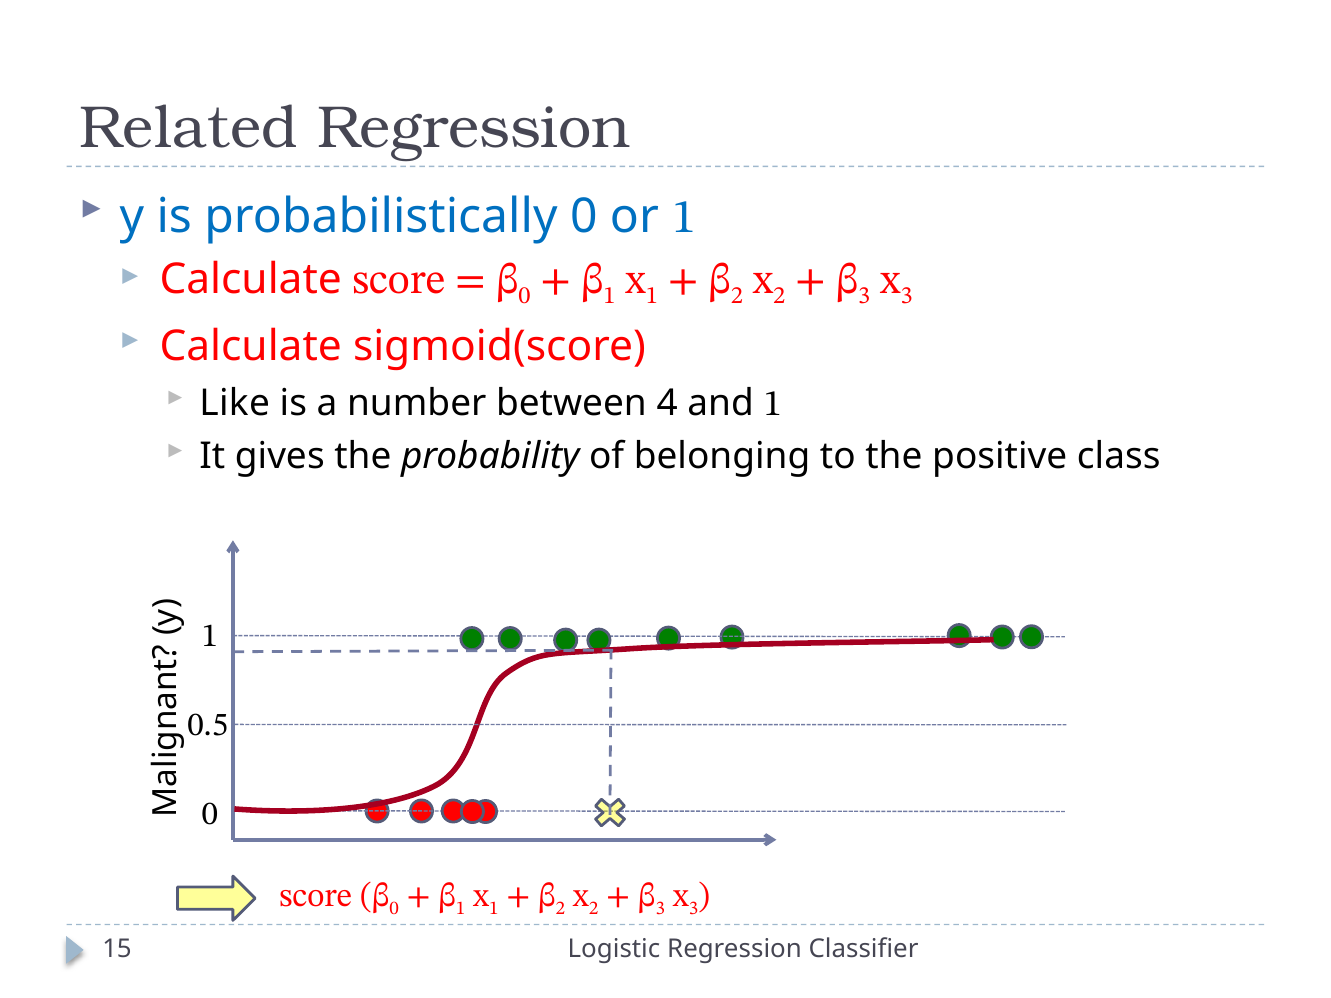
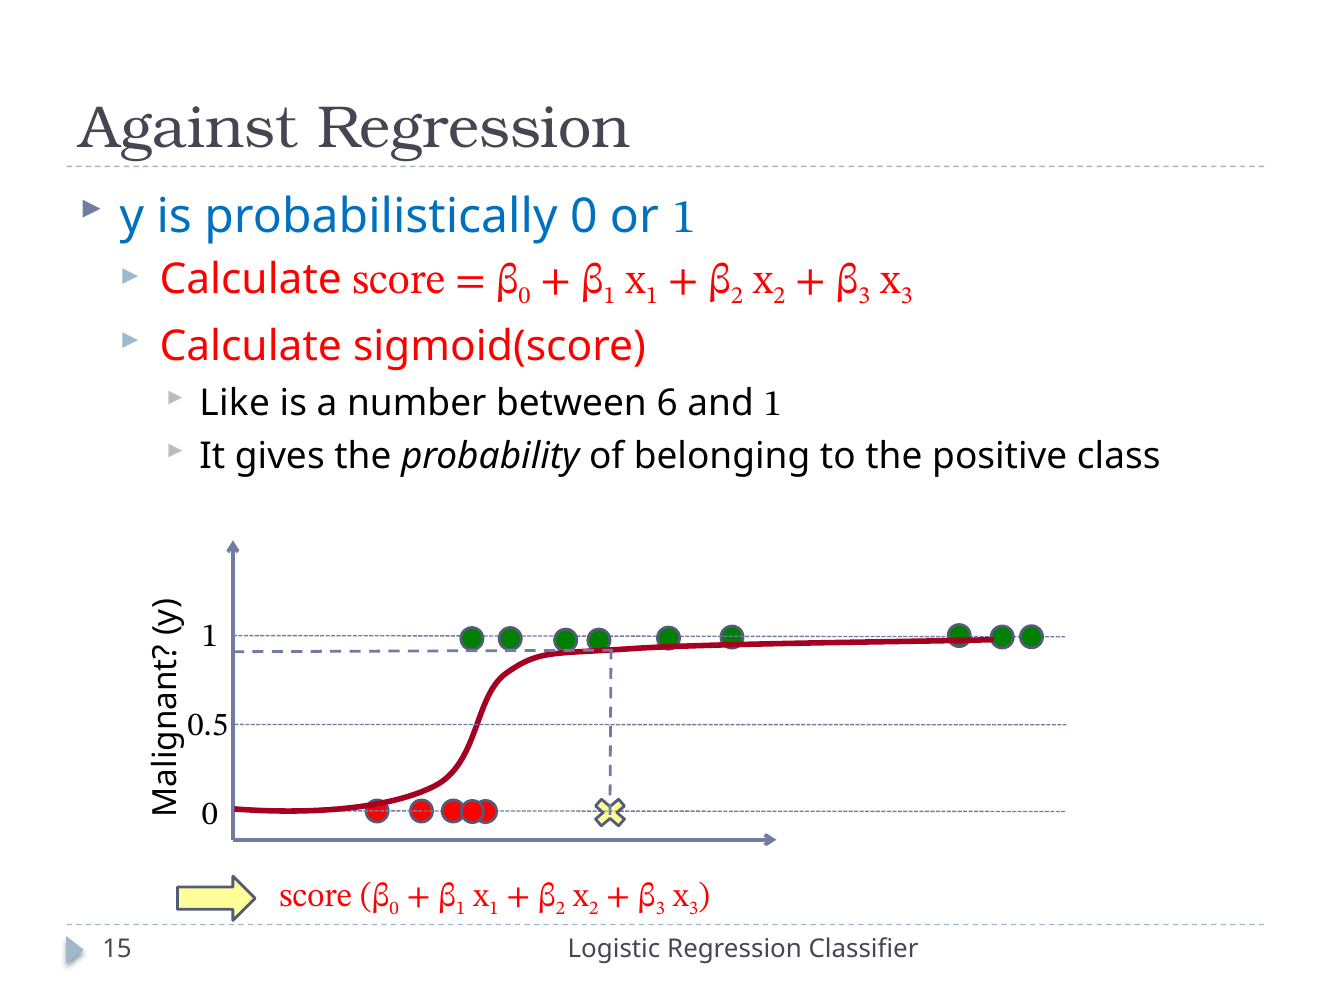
Related: Related -> Against (189, 128)
4: 4 -> 6 (667, 403)
